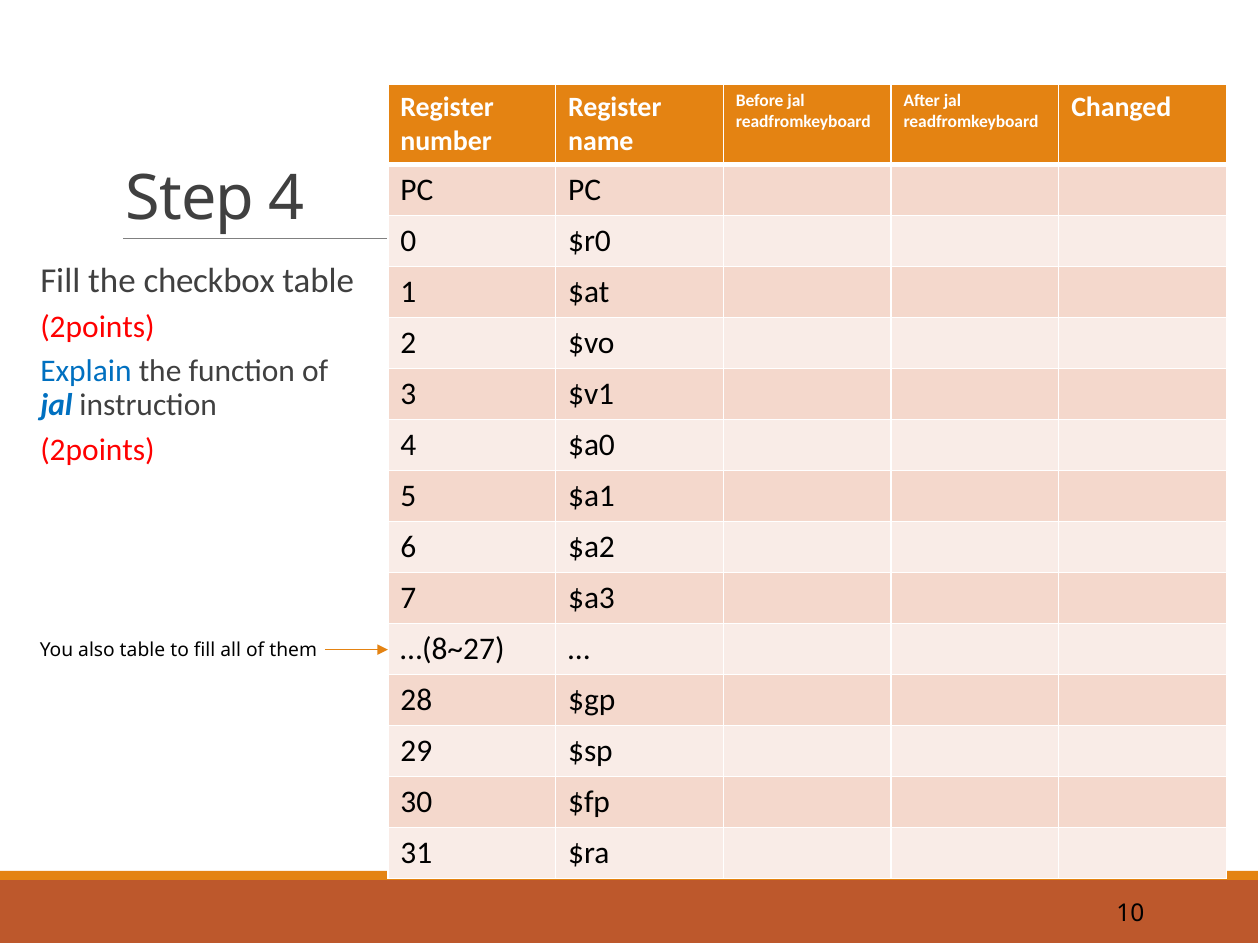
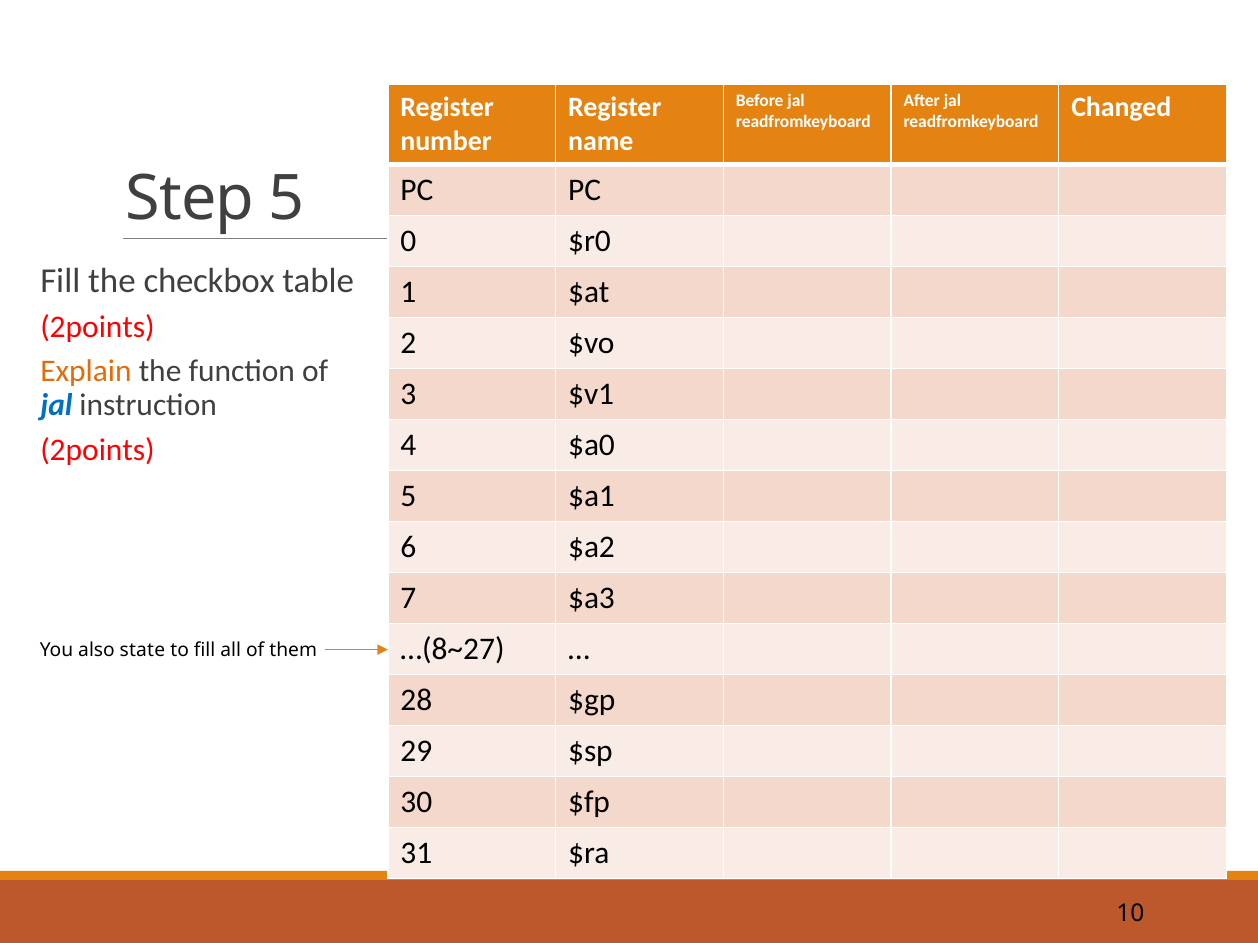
Step 4: 4 -> 5 (287, 199)
Explain colour: blue -> orange (86, 372)
also table: table -> state (142, 651)
